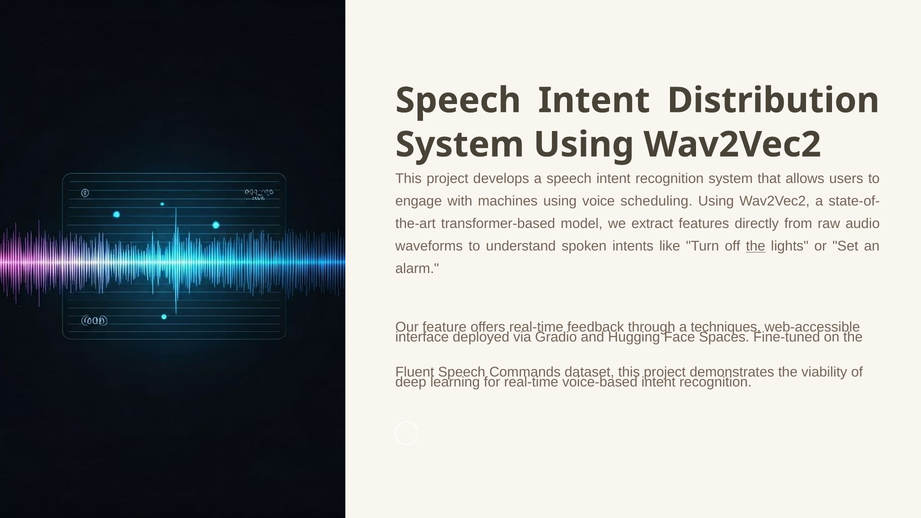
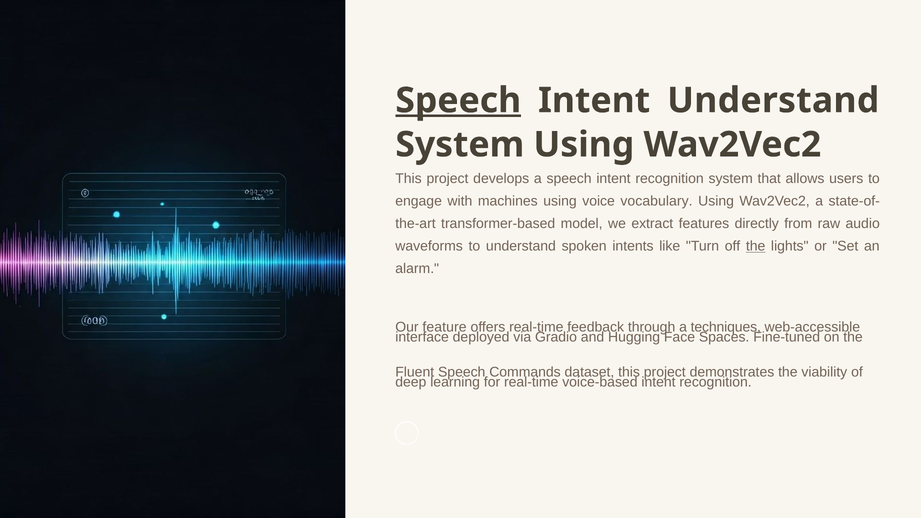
Speech underline: none -> present (458, 101)
Intent Distribution: Distribution -> Understand (773, 101)
scheduling: scheduling -> vocabulary (657, 201)
